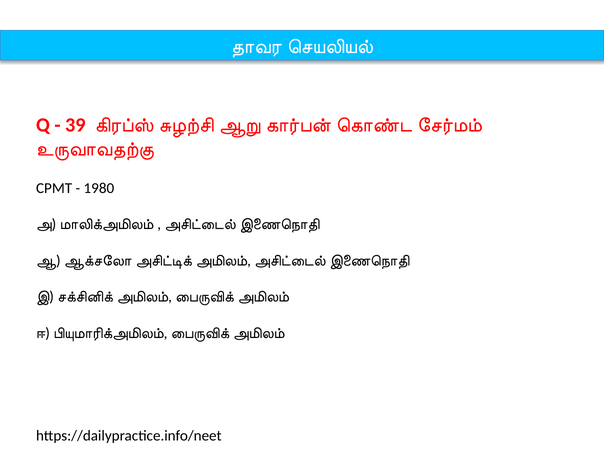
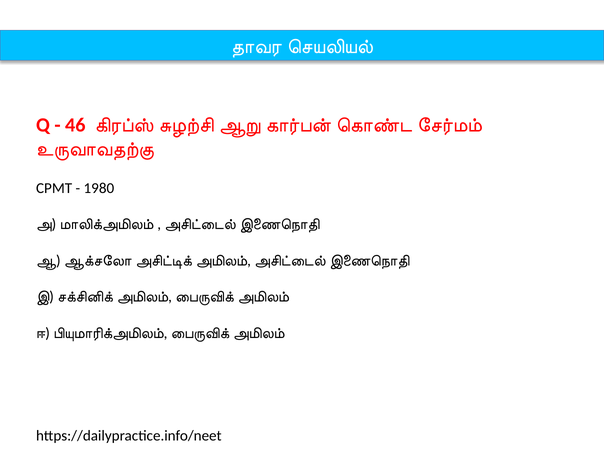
39: 39 -> 46 (75, 125)
